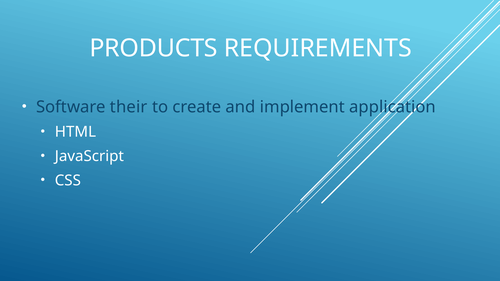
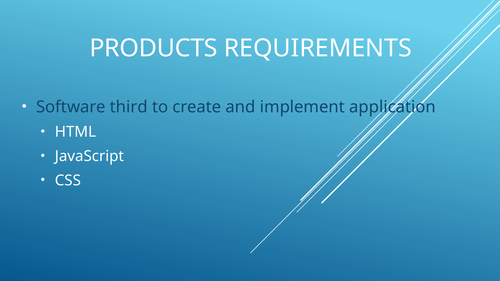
their: their -> third (129, 107)
